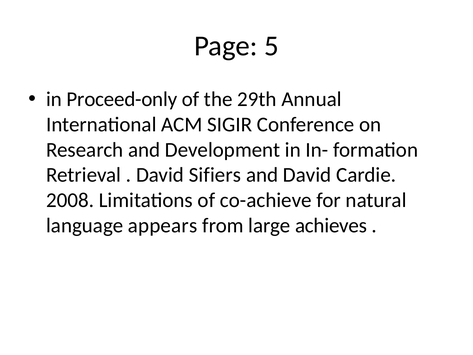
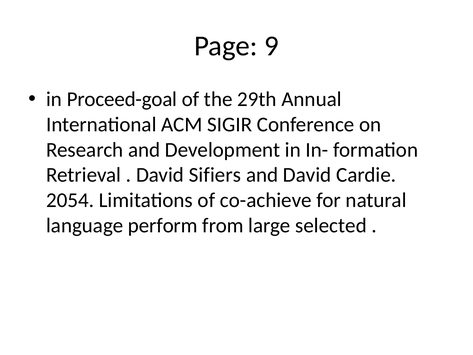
5: 5 -> 9 (272, 46)
Proceed-only: Proceed-only -> Proceed-goal (122, 99)
2008: 2008 -> 2054 (70, 200)
appears: appears -> perform (163, 225)
achieves: achieves -> selected (331, 225)
